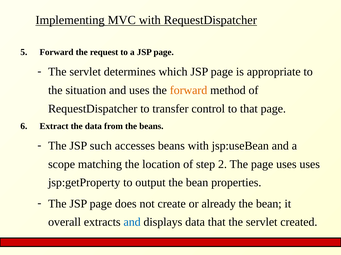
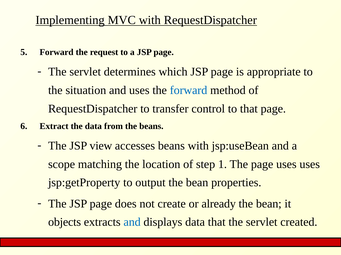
forward colour: orange -> blue (189, 90)
such: such -> view (101, 146)
2: 2 -> 1 (223, 165)
overall: overall -> objects (65, 223)
